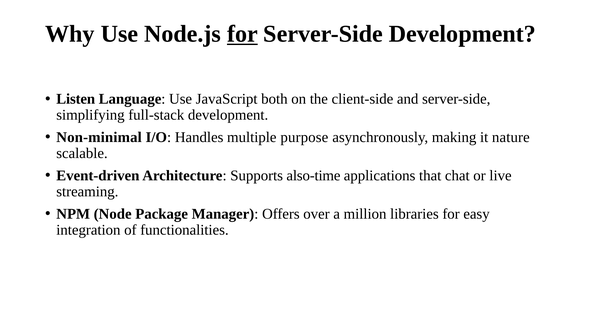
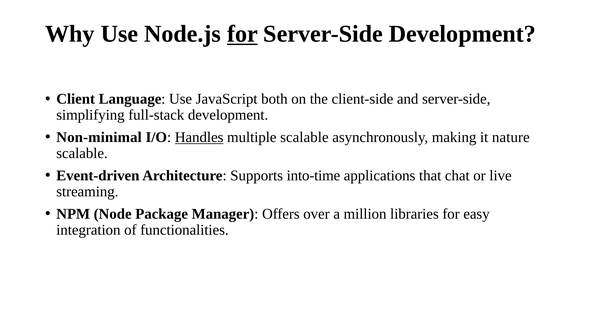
Listen: Listen -> Client (76, 99)
Handles underline: none -> present (199, 137)
multiple purpose: purpose -> scalable (304, 137)
also-time: also-time -> into-time (313, 175)
